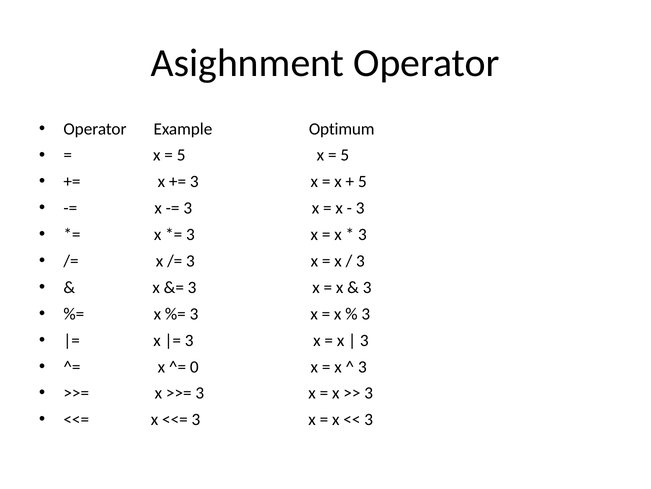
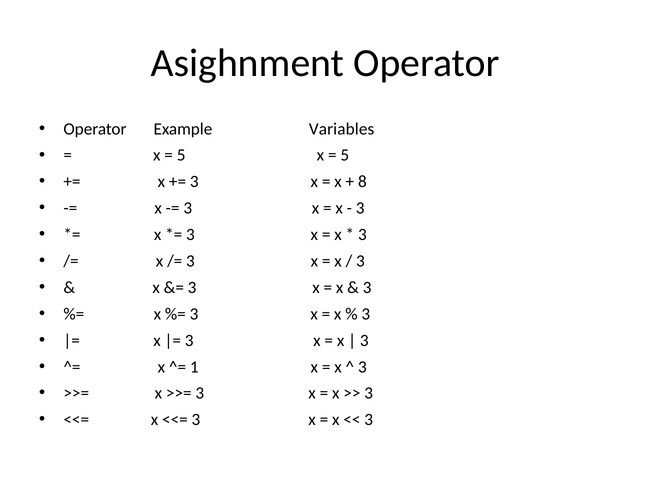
Optimum: Optimum -> Variables (342, 129)
5: 5 -> 8 (362, 181)
0: 0 -> 1 (194, 366)
